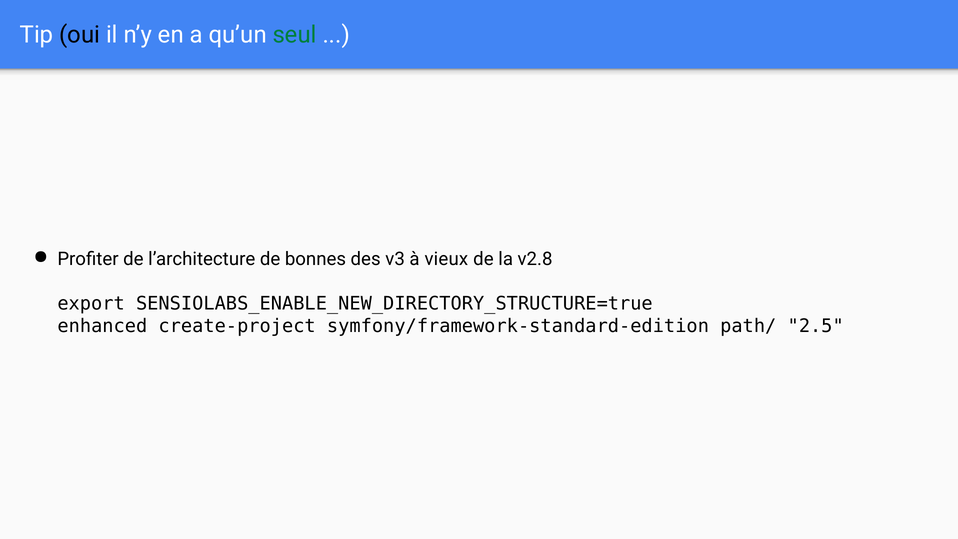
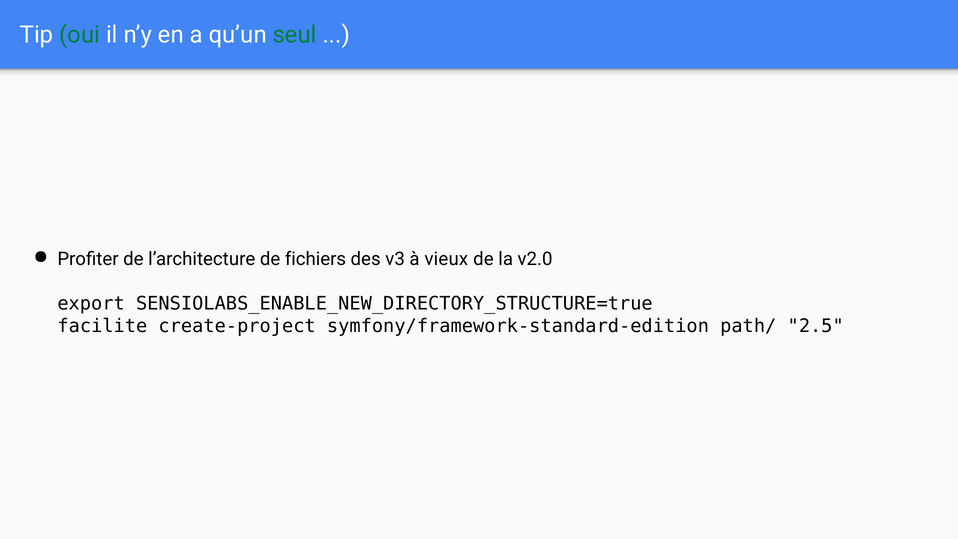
oui colour: black -> green (80, 35)
bonnes: bonnes -> fichiers (316, 259)
v2.8: v2.8 -> v2.0 (535, 259)
enhanced: enhanced -> facilite (102, 326)
